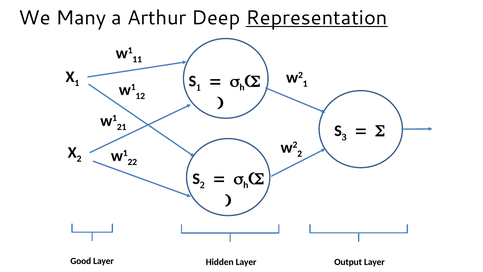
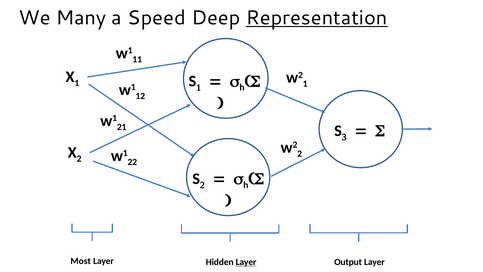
Arthur: Arthur -> Speed (157, 18)
Good: Good -> Most (81, 261)
Layer underline: none -> present (246, 262)
